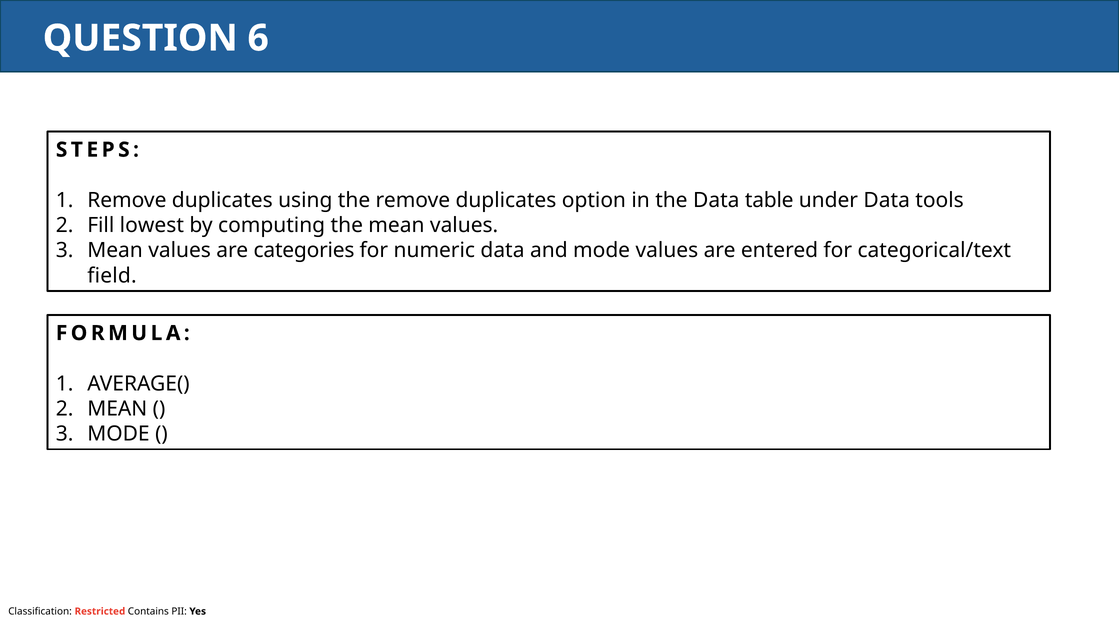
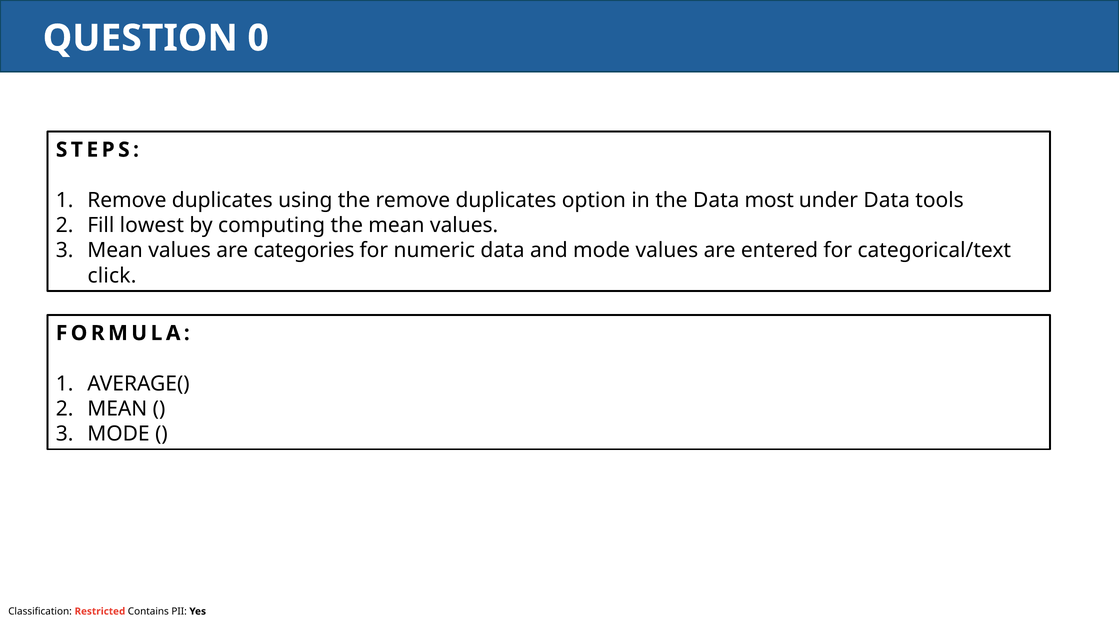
6: 6 -> 0 (258, 38)
table: table -> most (769, 200)
field: field -> click (112, 276)
